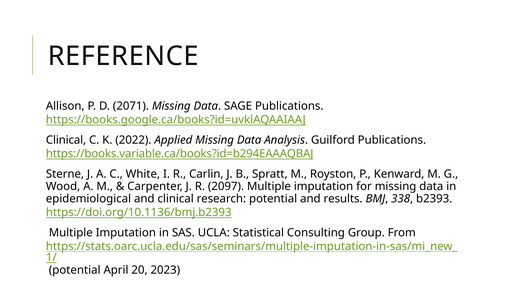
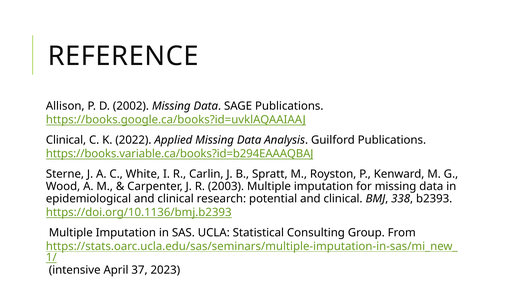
2071: 2071 -> 2002 (131, 106)
2097: 2097 -> 2003 (226, 186)
potential and results: results -> clinical (343, 199)
potential: potential -> intensive (75, 270)
20: 20 -> 37 (139, 270)
